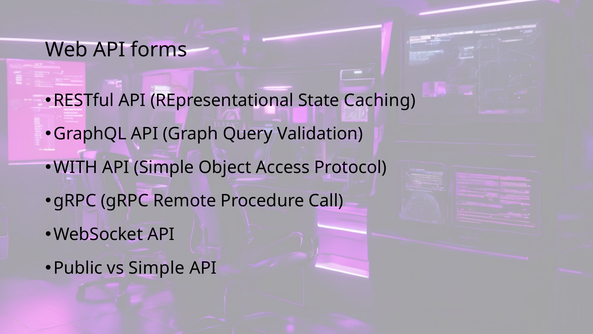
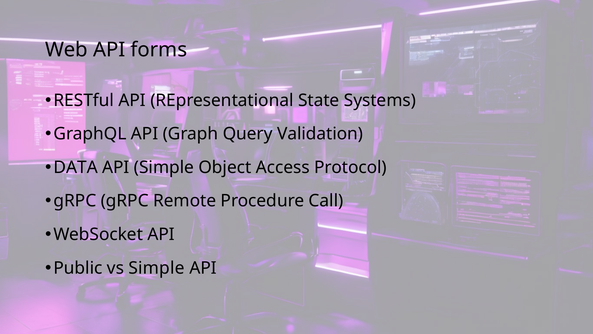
Caching: Caching -> Systems (380, 100)
WITH: WITH -> DATA (76, 167)
